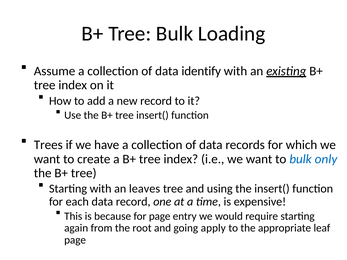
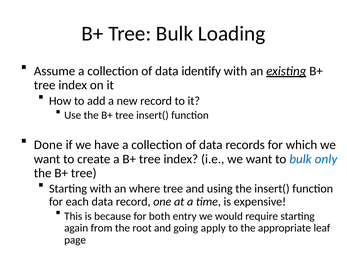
Trees: Trees -> Done (48, 145)
leaves: leaves -> where (145, 189)
for page: page -> both (160, 216)
